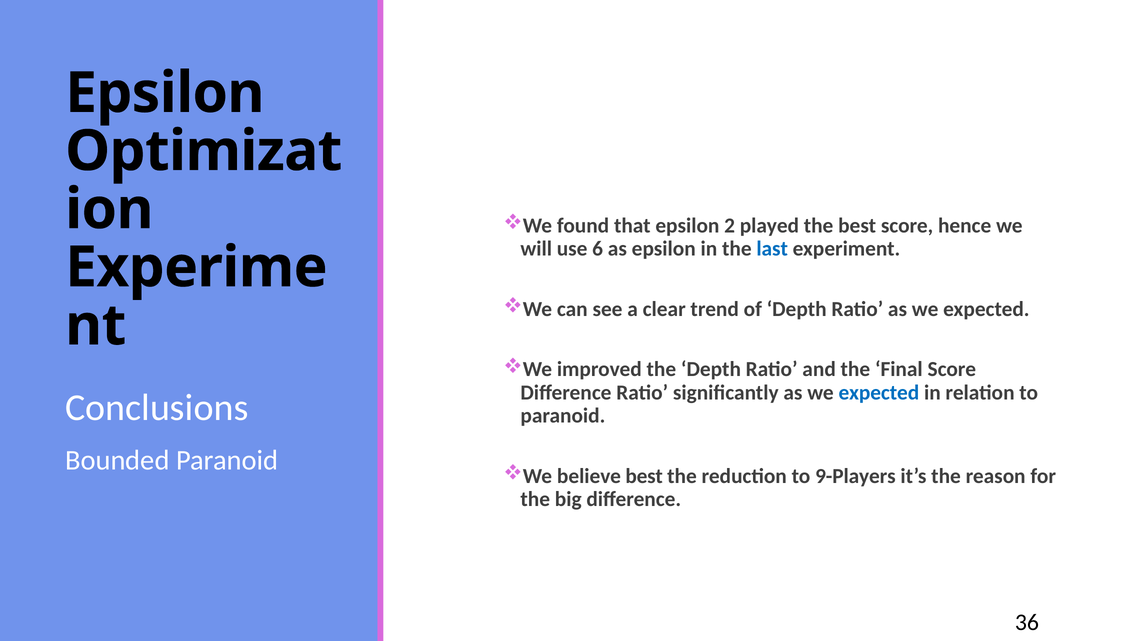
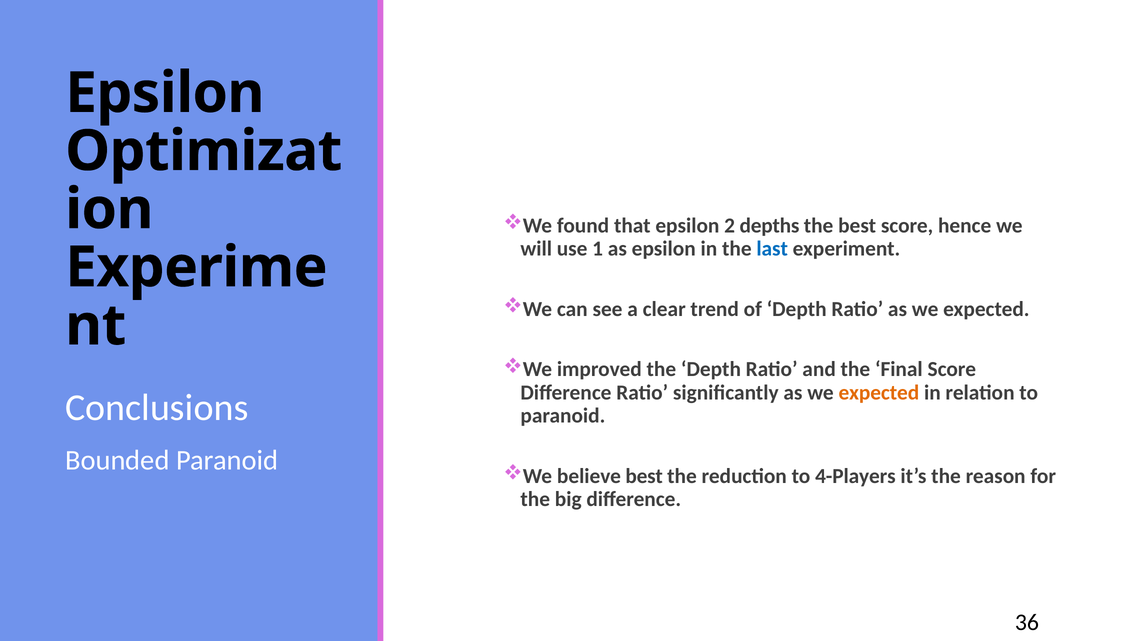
played: played -> depths (770, 225)
6: 6 -> 1 (598, 248)
expected colour: blue -> orange (879, 392)
9-Players: 9-Players -> 4-Players (855, 476)
